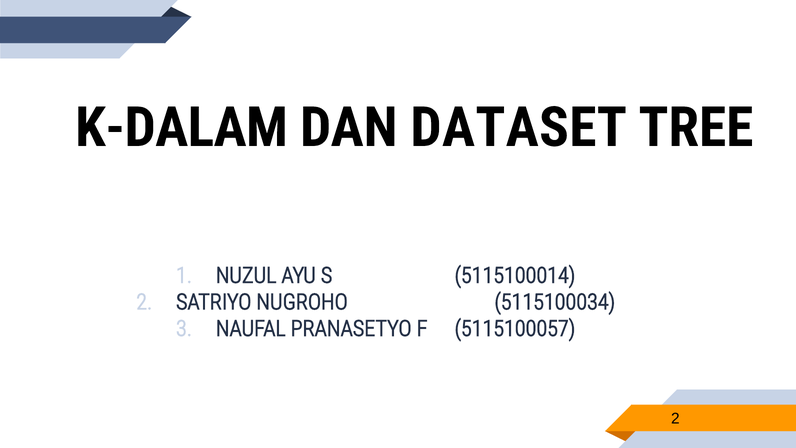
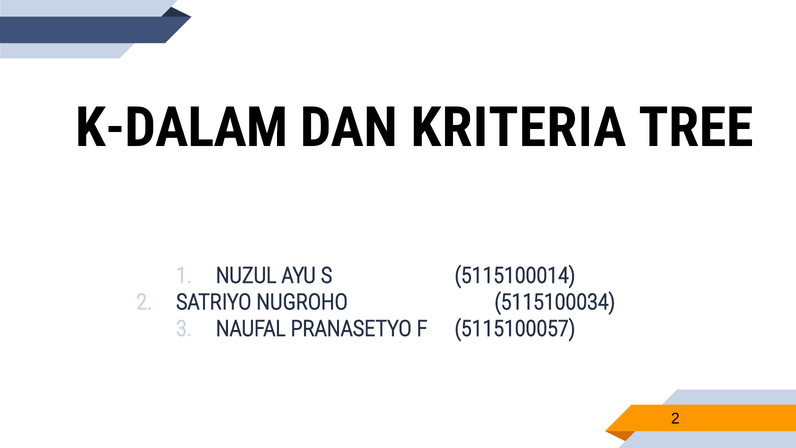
DATASET: DATASET -> KRITERIA (518, 128)
